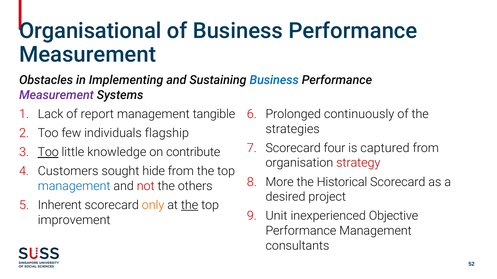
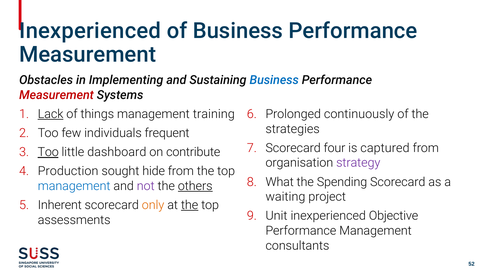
Organisational: Organisational -> Inexperienced (90, 31)
Measurement colour: purple -> red (56, 95)
Lack underline: none -> present (51, 114)
report: report -> things (97, 114)
tangible: tangible -> training (214, 114)
flagship: flagship -> frequent (167, 133)
knowledge: knowledge -> dashboard (117, 152)
strategy colour: red -> purple (358, 163)
Customers: Customers -> Production (68, 172)
More: More -> What (280, 182)
Historical: Historical -> Spending (342, 182)
not colour: red -> purple (146, 186)
others underline: none -> present (195, 186)
desired: desired -> waiting (285, 197)
improvement: improvement -> assessments (74, 220)
